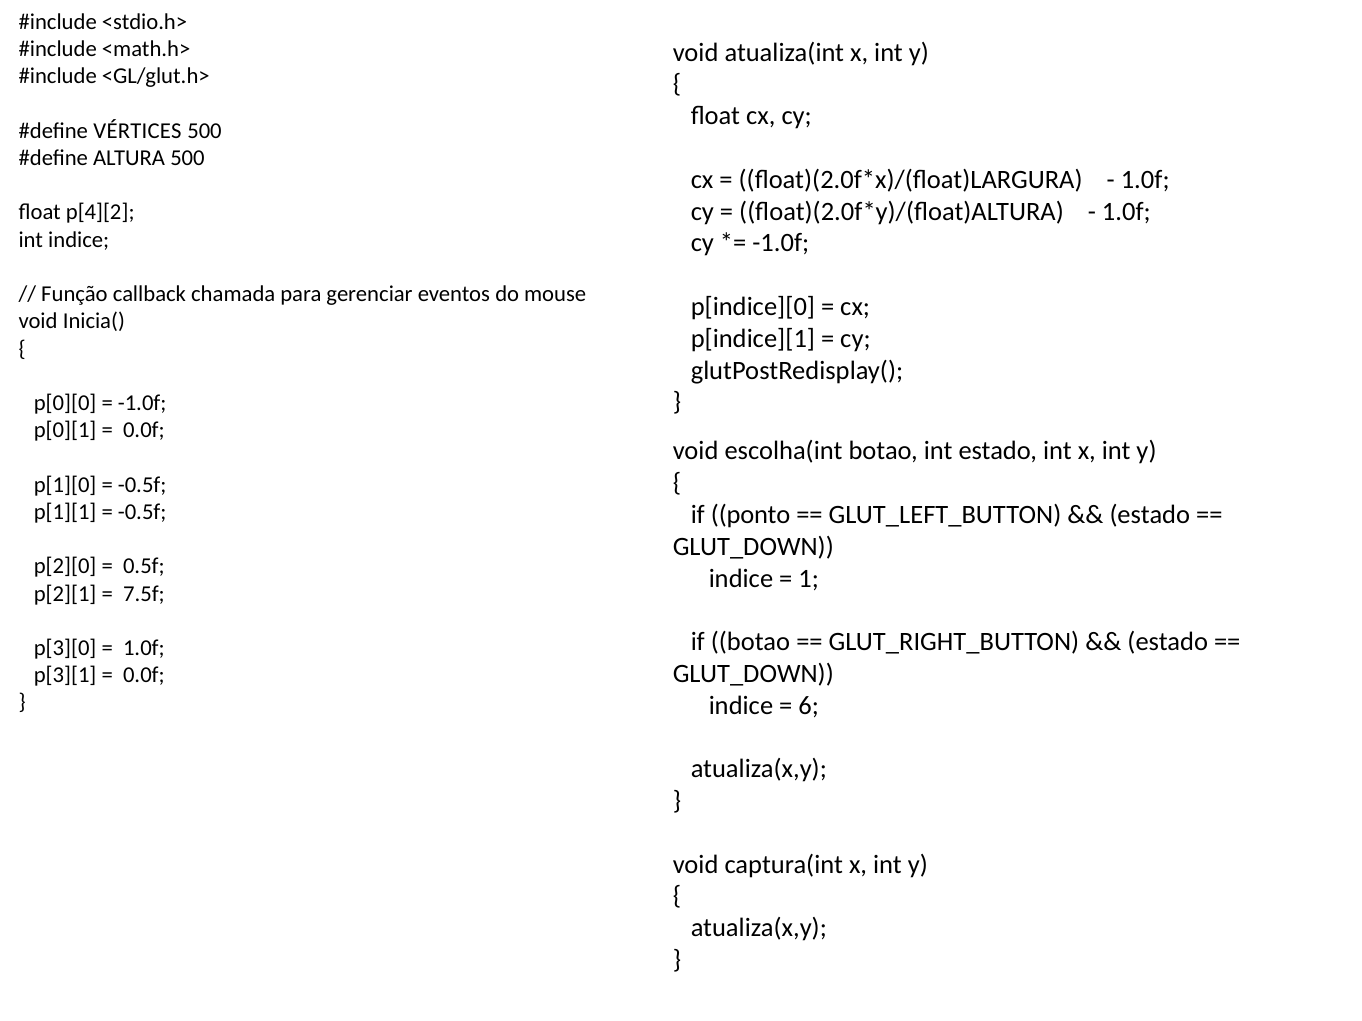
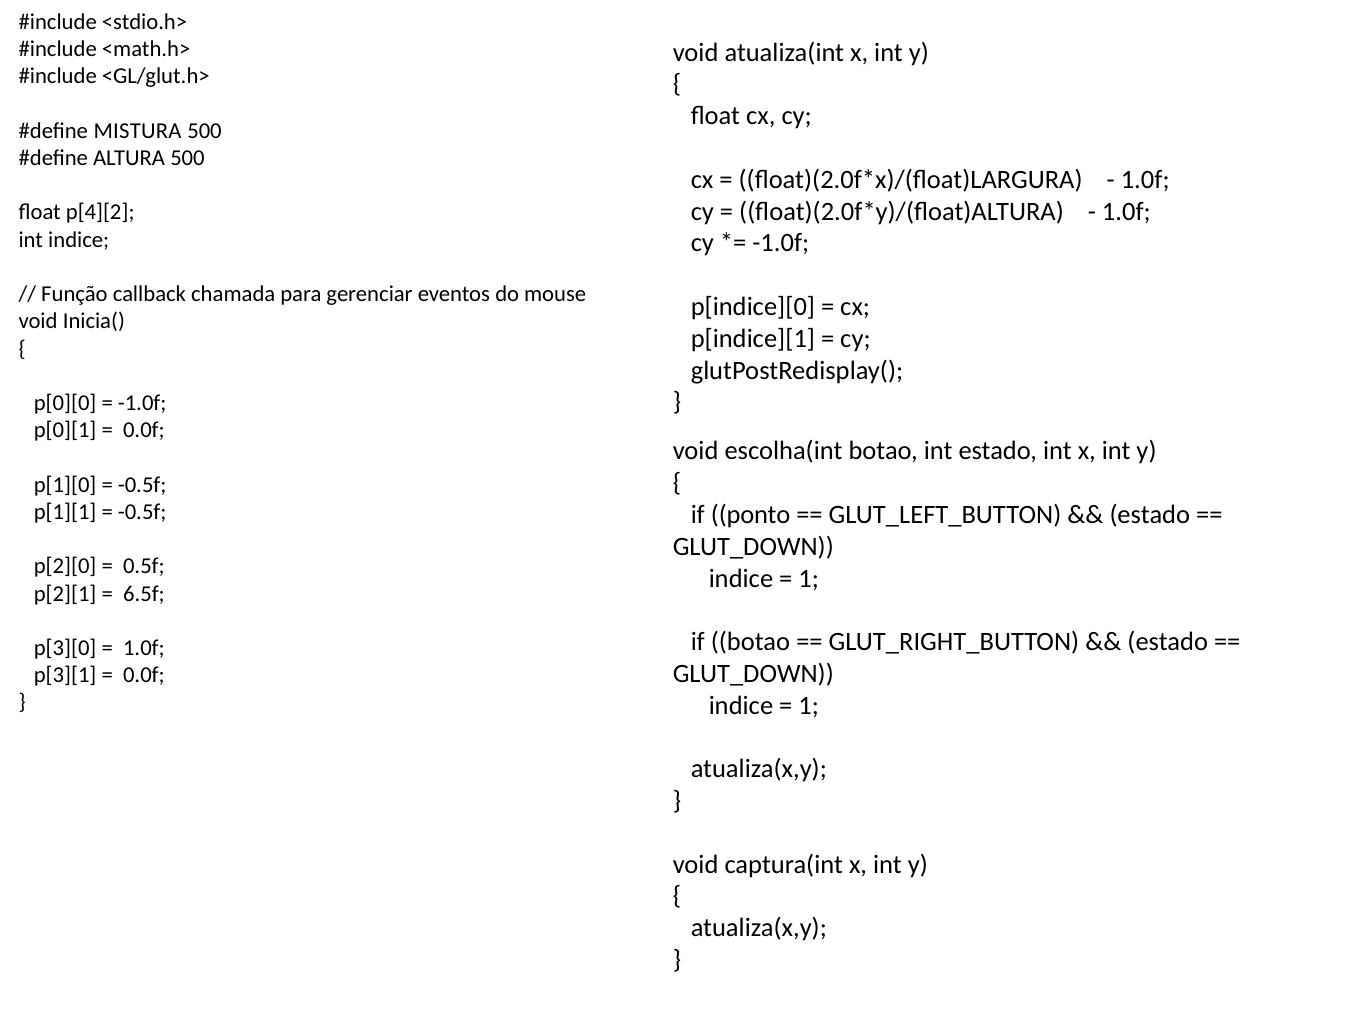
VÉRTICES: VÉRTICES -> MISTURA (138, 131)
7.5f: 7.5f -> 6.5f (144, 594)
6: 6 -> 1 (809, 706)
